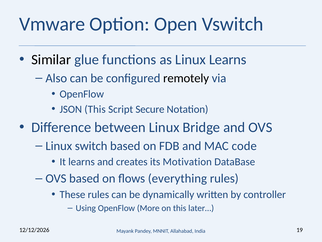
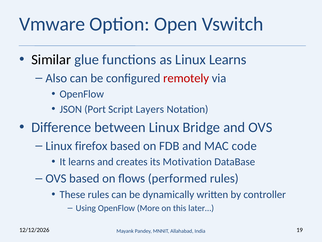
remotely colour: black -> red (186, 78)
JSON This: This -> Port (95, 109)
Secure: Secure -> Layers (150, 109)
switch: switch -> firefox (91, 146)
everything: everything -> performed (177, 178)
